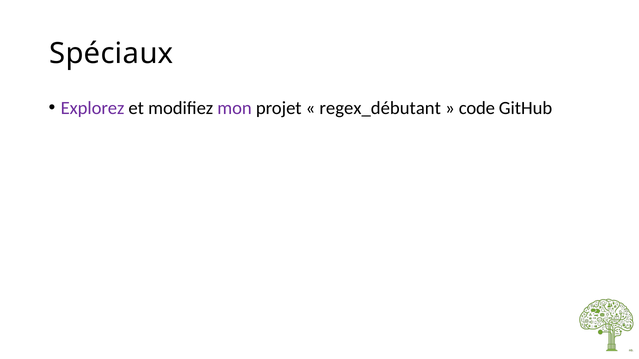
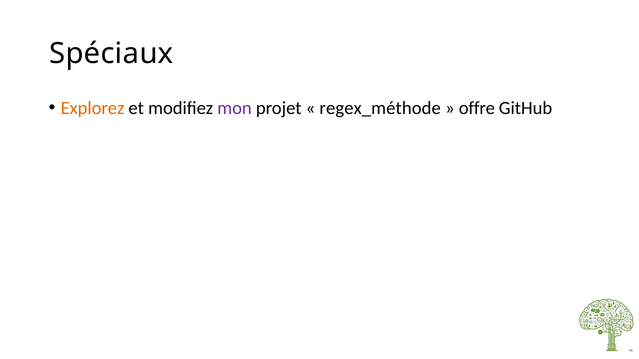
Explorez colour: purple -> orange (93, 108)
regex_débutant: regex_débutant -> regex_méthode (380, 108)
code: code -> offre (477, 108)
